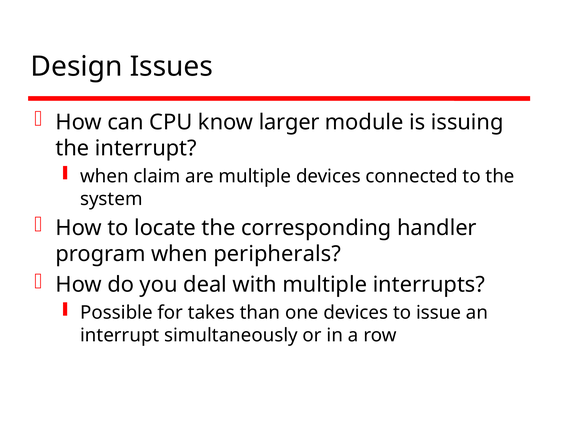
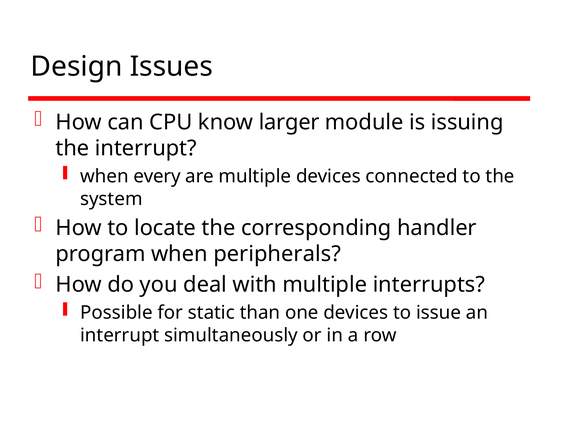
claim: claim -> every (157, 176)
takes: takes -> static (211, 313)
